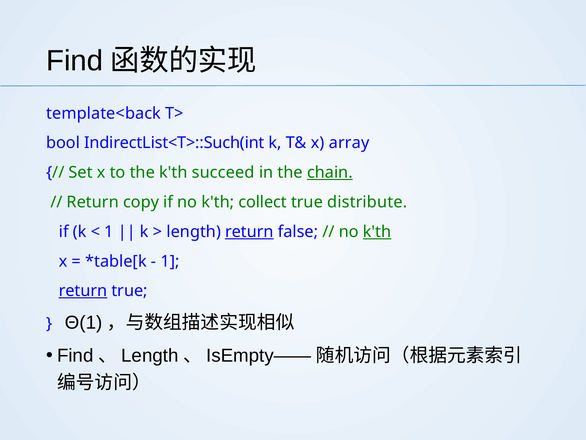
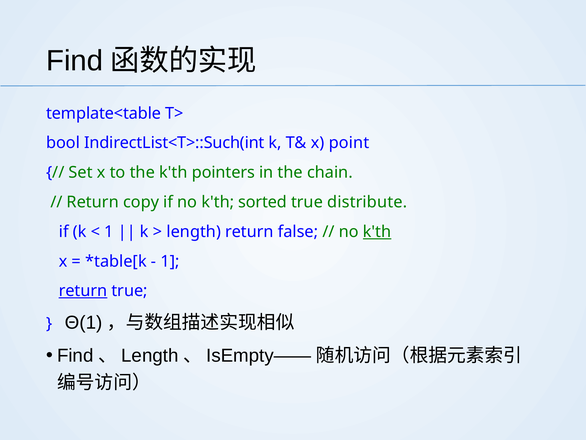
template<back: template<back -> template<table (104, 113)
array: array -> point (349, 143)
succeed: succeed -> pointers (223, 172)
chain underline: present -> none (330, 172)
collect: collect -> sorted (263, 202)
return underline: present -> none (249, 231)
